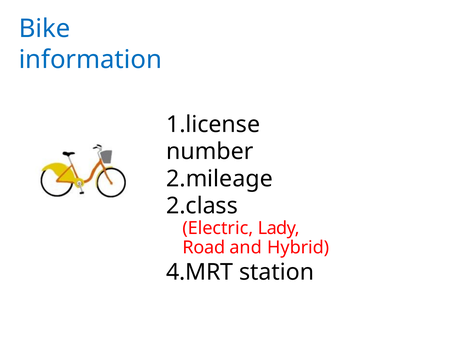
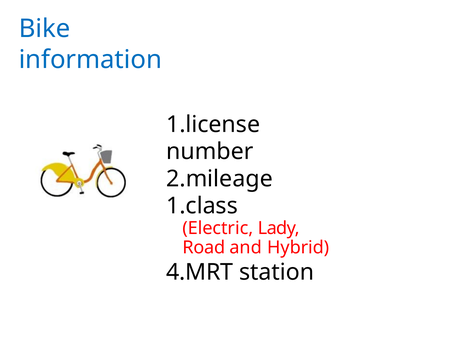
2.class: 2.class -> 1.class (202, 206)
